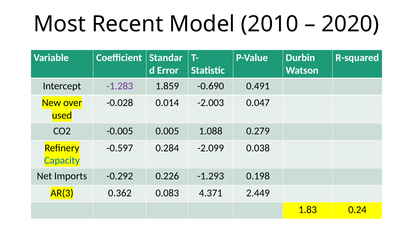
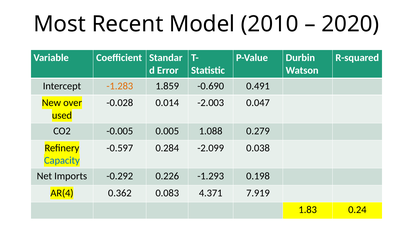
-1.283 colour: purple -> orange (120, 86)
AR(3: AR(3 -> AR(4 (62, 192)
2.449: 2.449 -> 7.919 (258, 192)
